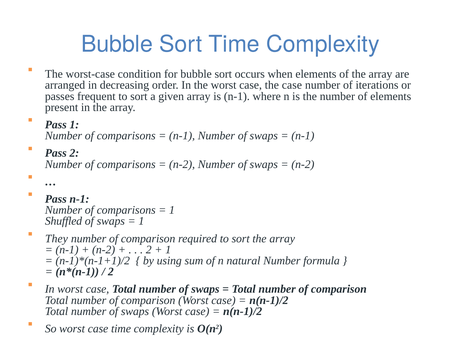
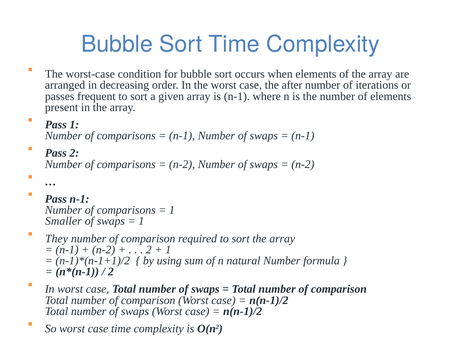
the case: case -> after (292, 85)
Shuffled: Shuffled -> Smaller (63, 221)
